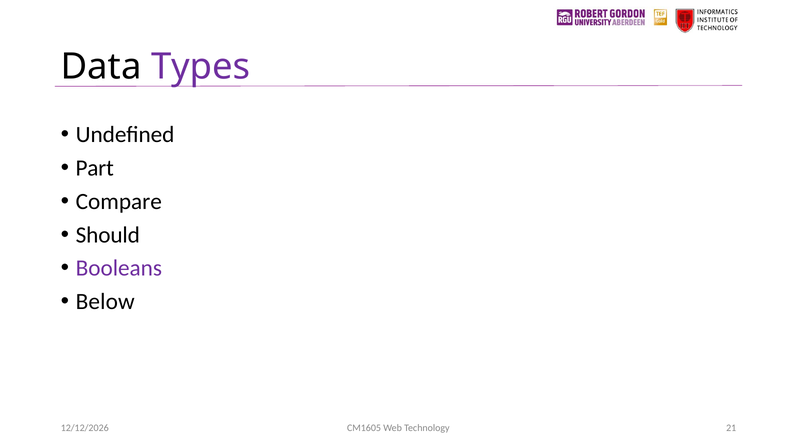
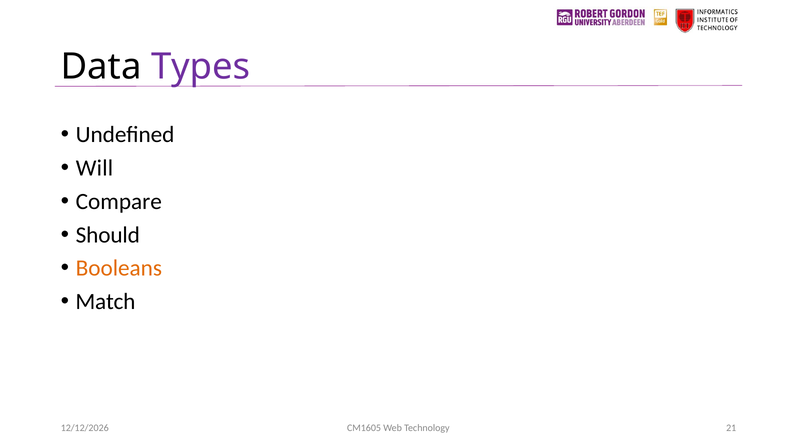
Part: Part -> Will (94, 168)
Booleans colour: purple -> orange (119, 268)
Below: Below -> Match (105, 302)
